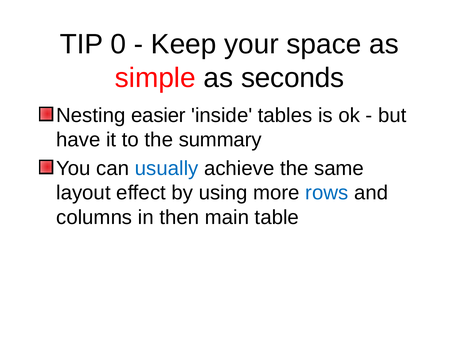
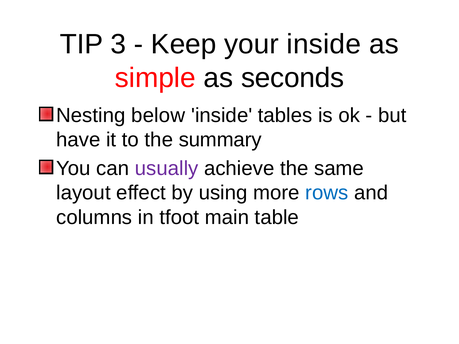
0: 0 -> 3 (118, 44)
your space: space -> inside (324, 44)
easier: easier -> below (158, 115)
usually colour: blue -> purple (167, 168)
then: then -> tfoot (179, 217)
